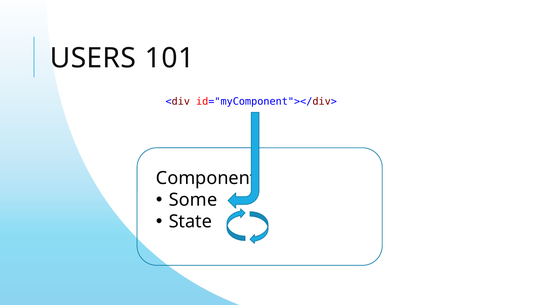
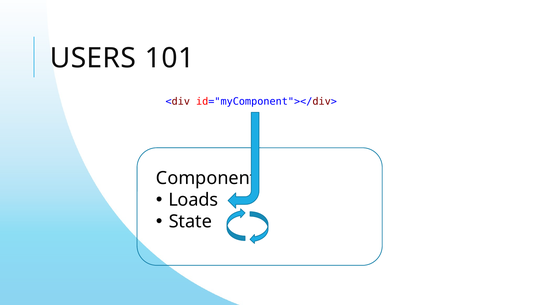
Some: Some -> Loads (193, 200)
